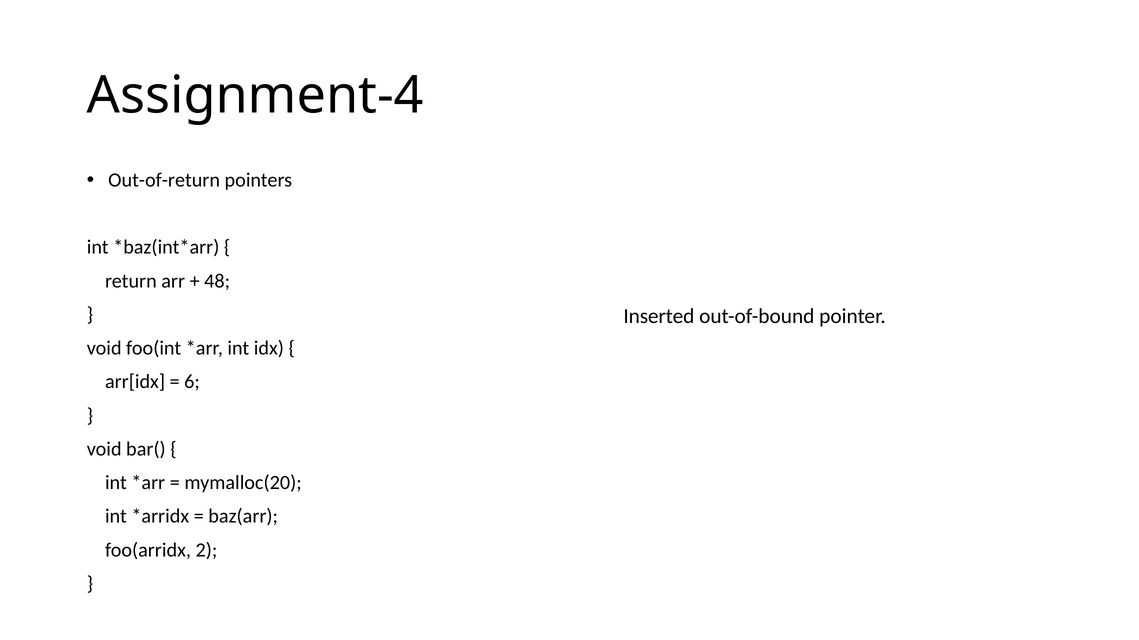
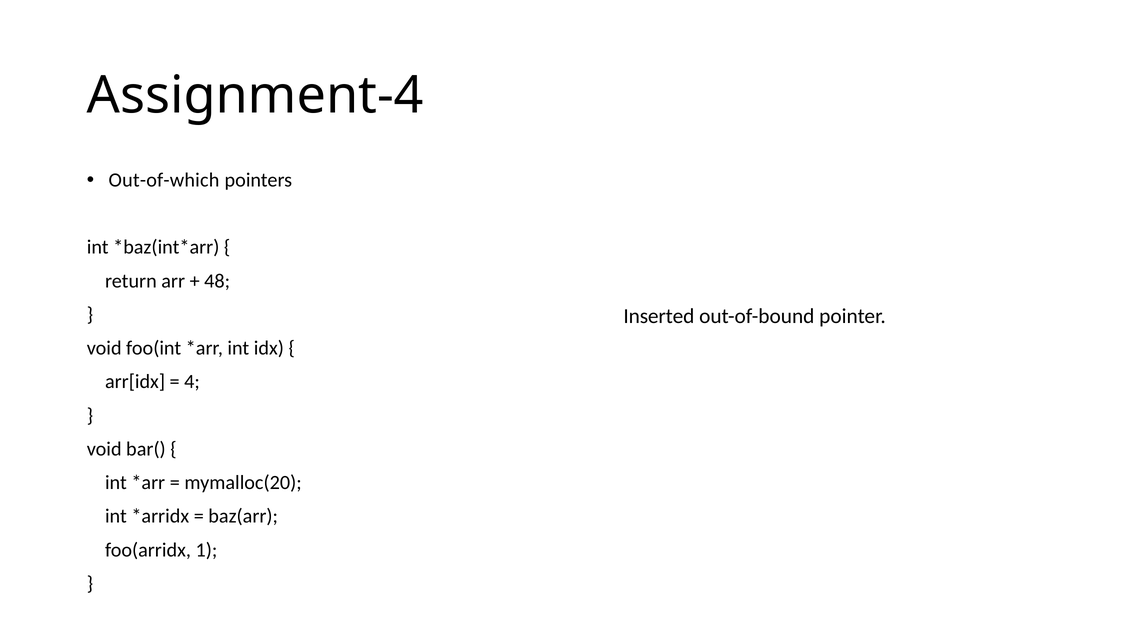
Out-of-return: Out-of-return -> Out-of-which (164, 180)
6: 6 -> 4 (192, 382)
2: 2 -> 1 (206, 551)
